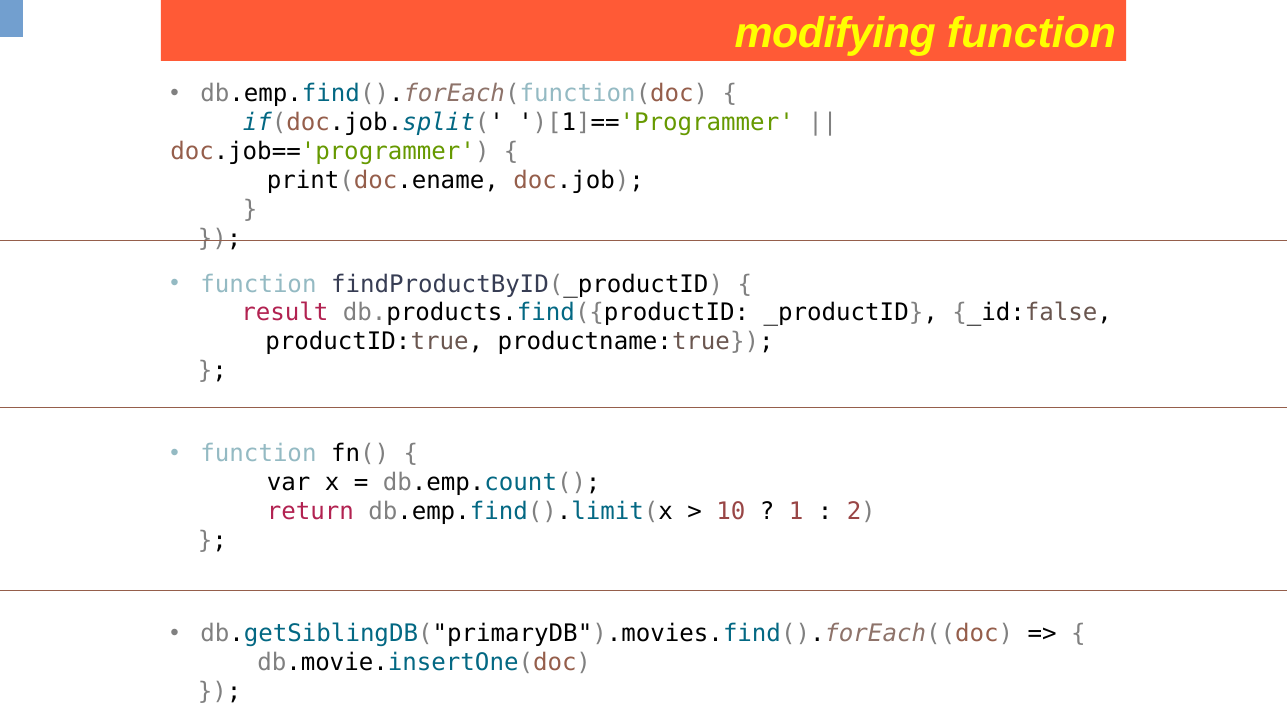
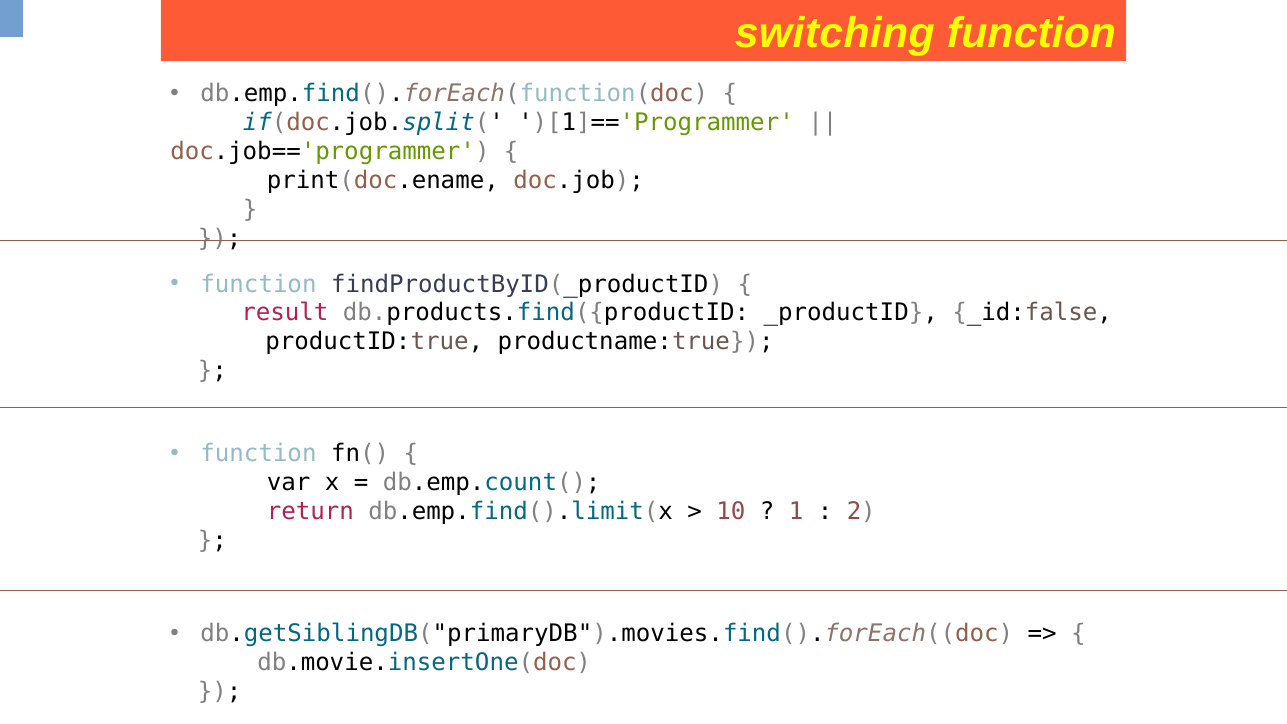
modifying: modifying -> switching (835, 33)
